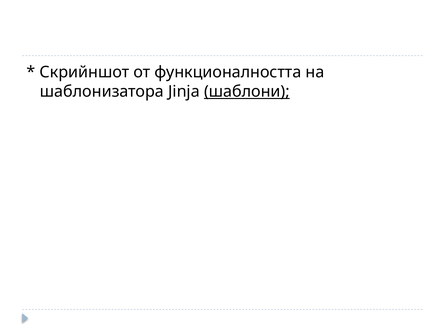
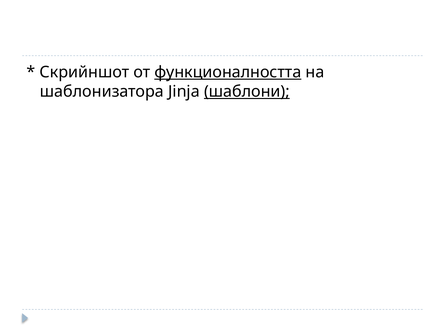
функционалността underline: none -> present (228, 72)
